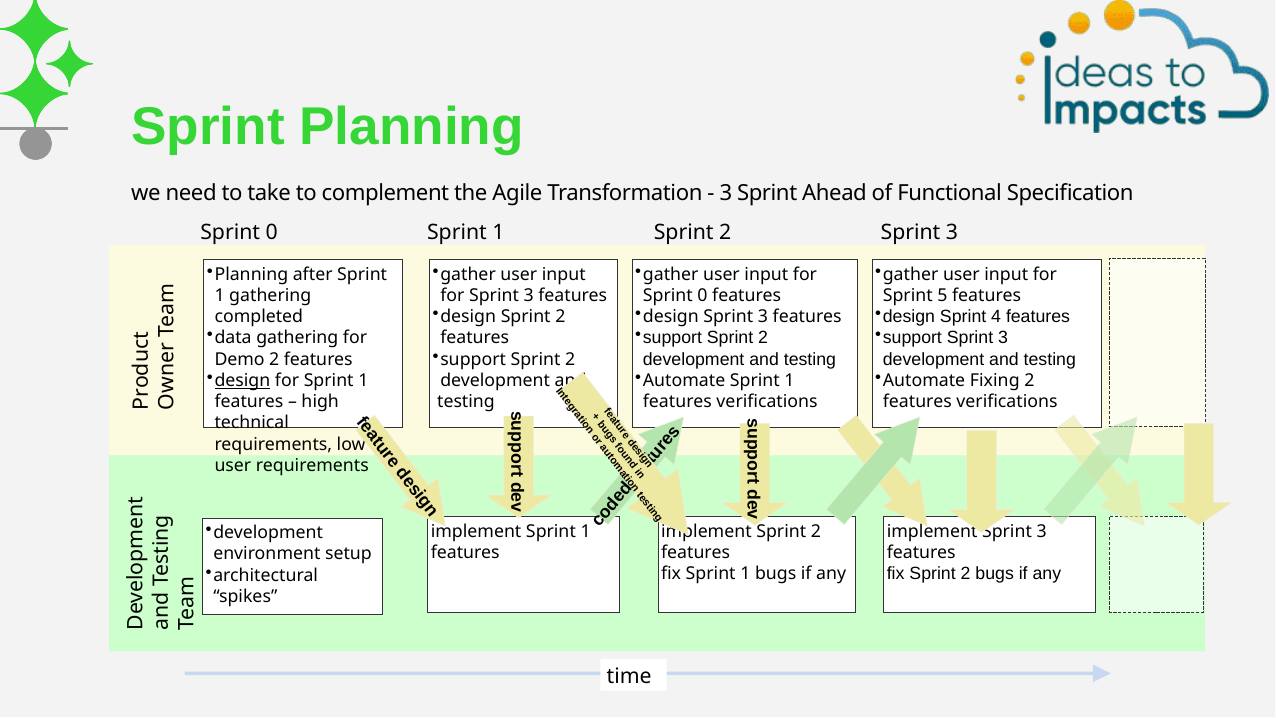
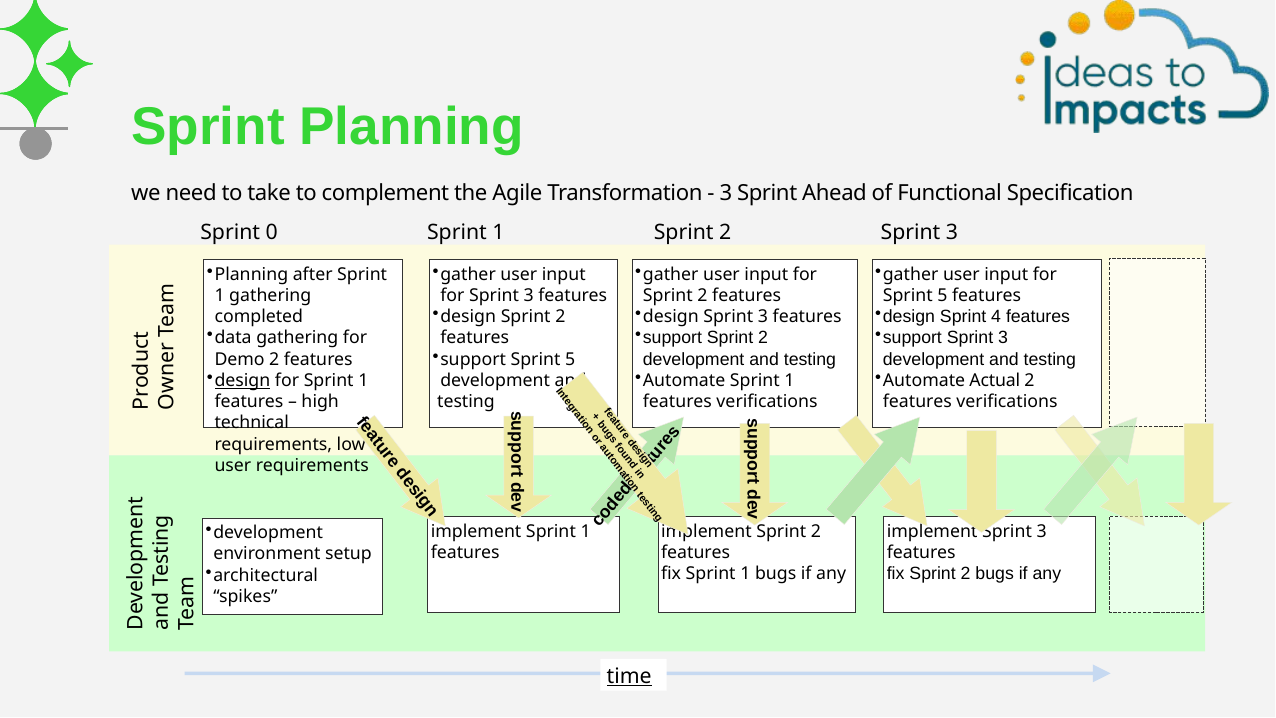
0: 0 -> 2 (703, 295)
2: 2 -> 5 (570, 359)
Fixing: Fixing -> Actual (995, 381)
time underline: none -> present (629, 676)
